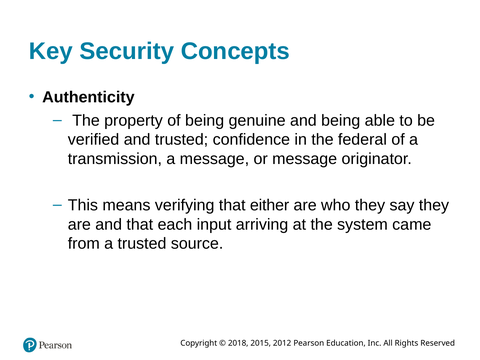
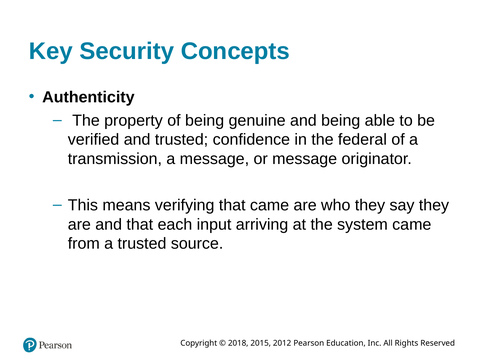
that either: either -> came (270, 205)
